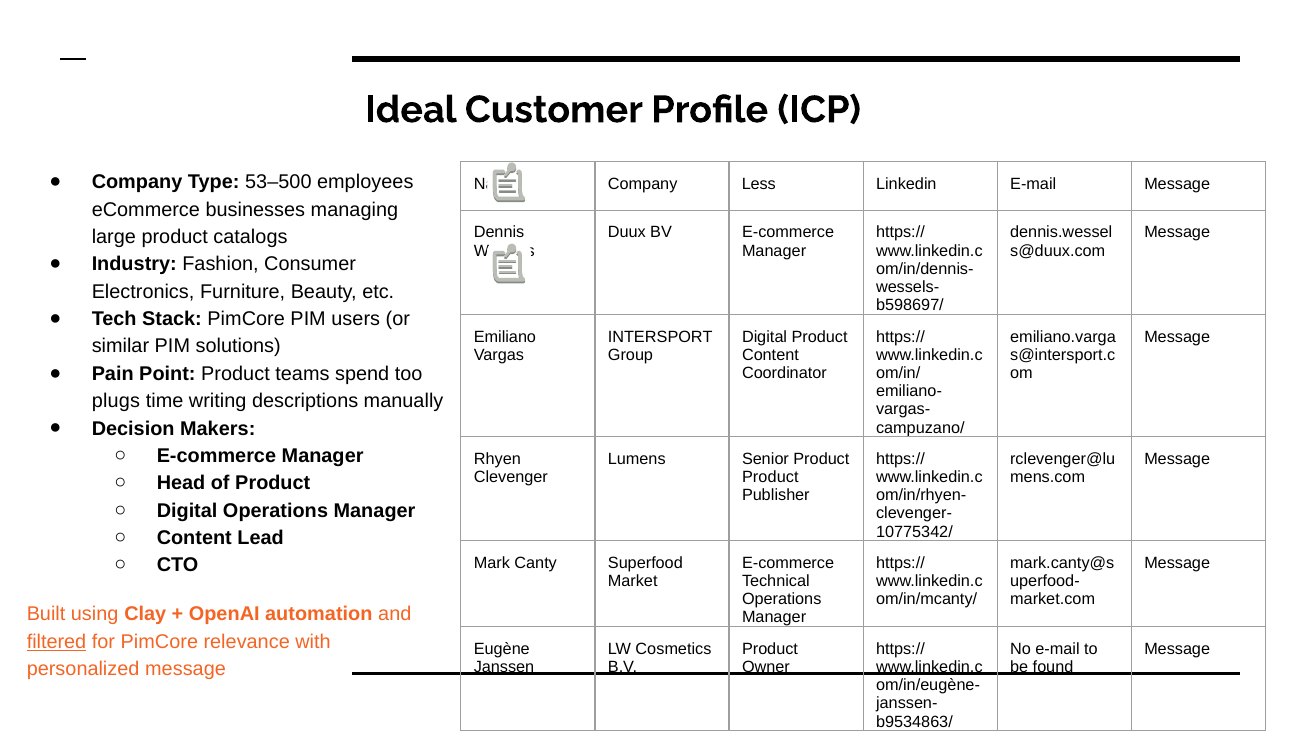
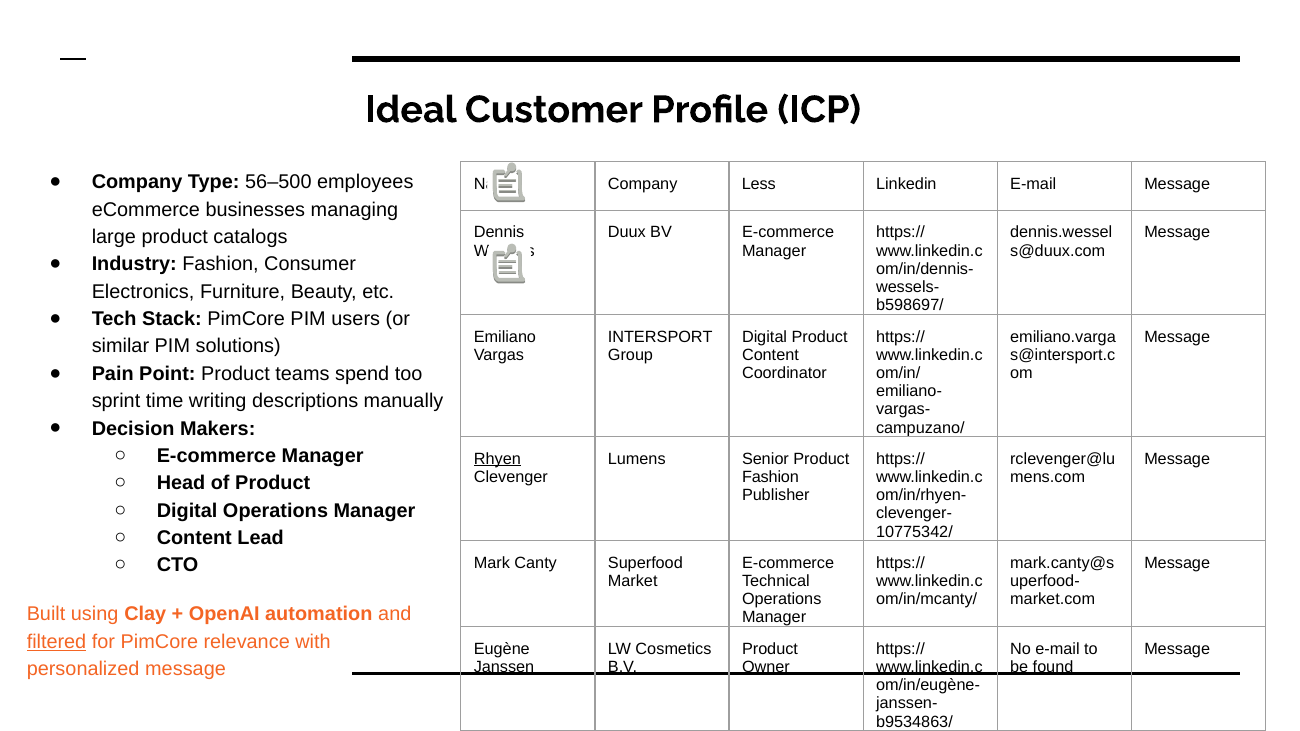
53–500: 53–500 -> 56–500 (278, 182)
plugs: plugs -> sprint (116, 401)
Rhyen underline: none -> present (497, 459)
Product: Product -> Fashion (770, 477)
